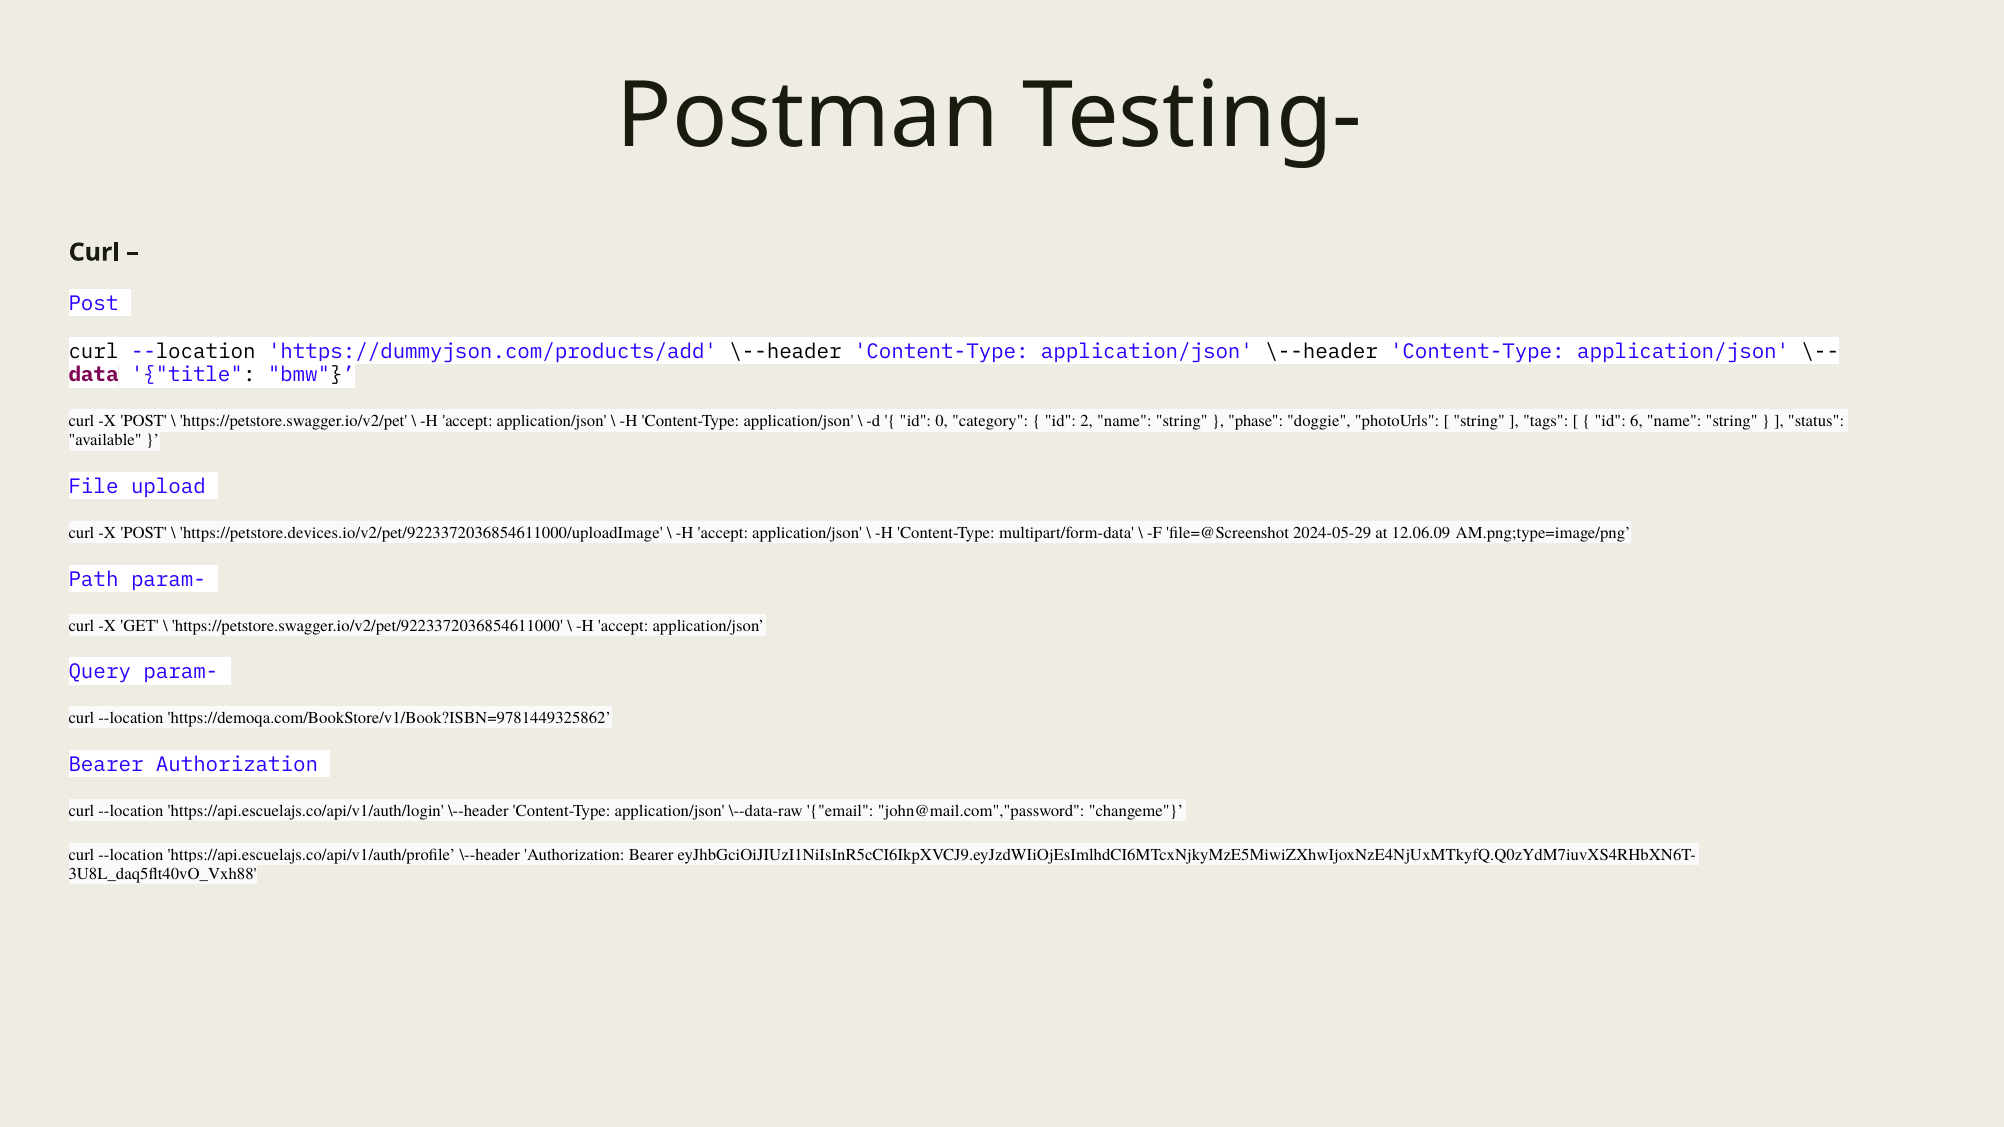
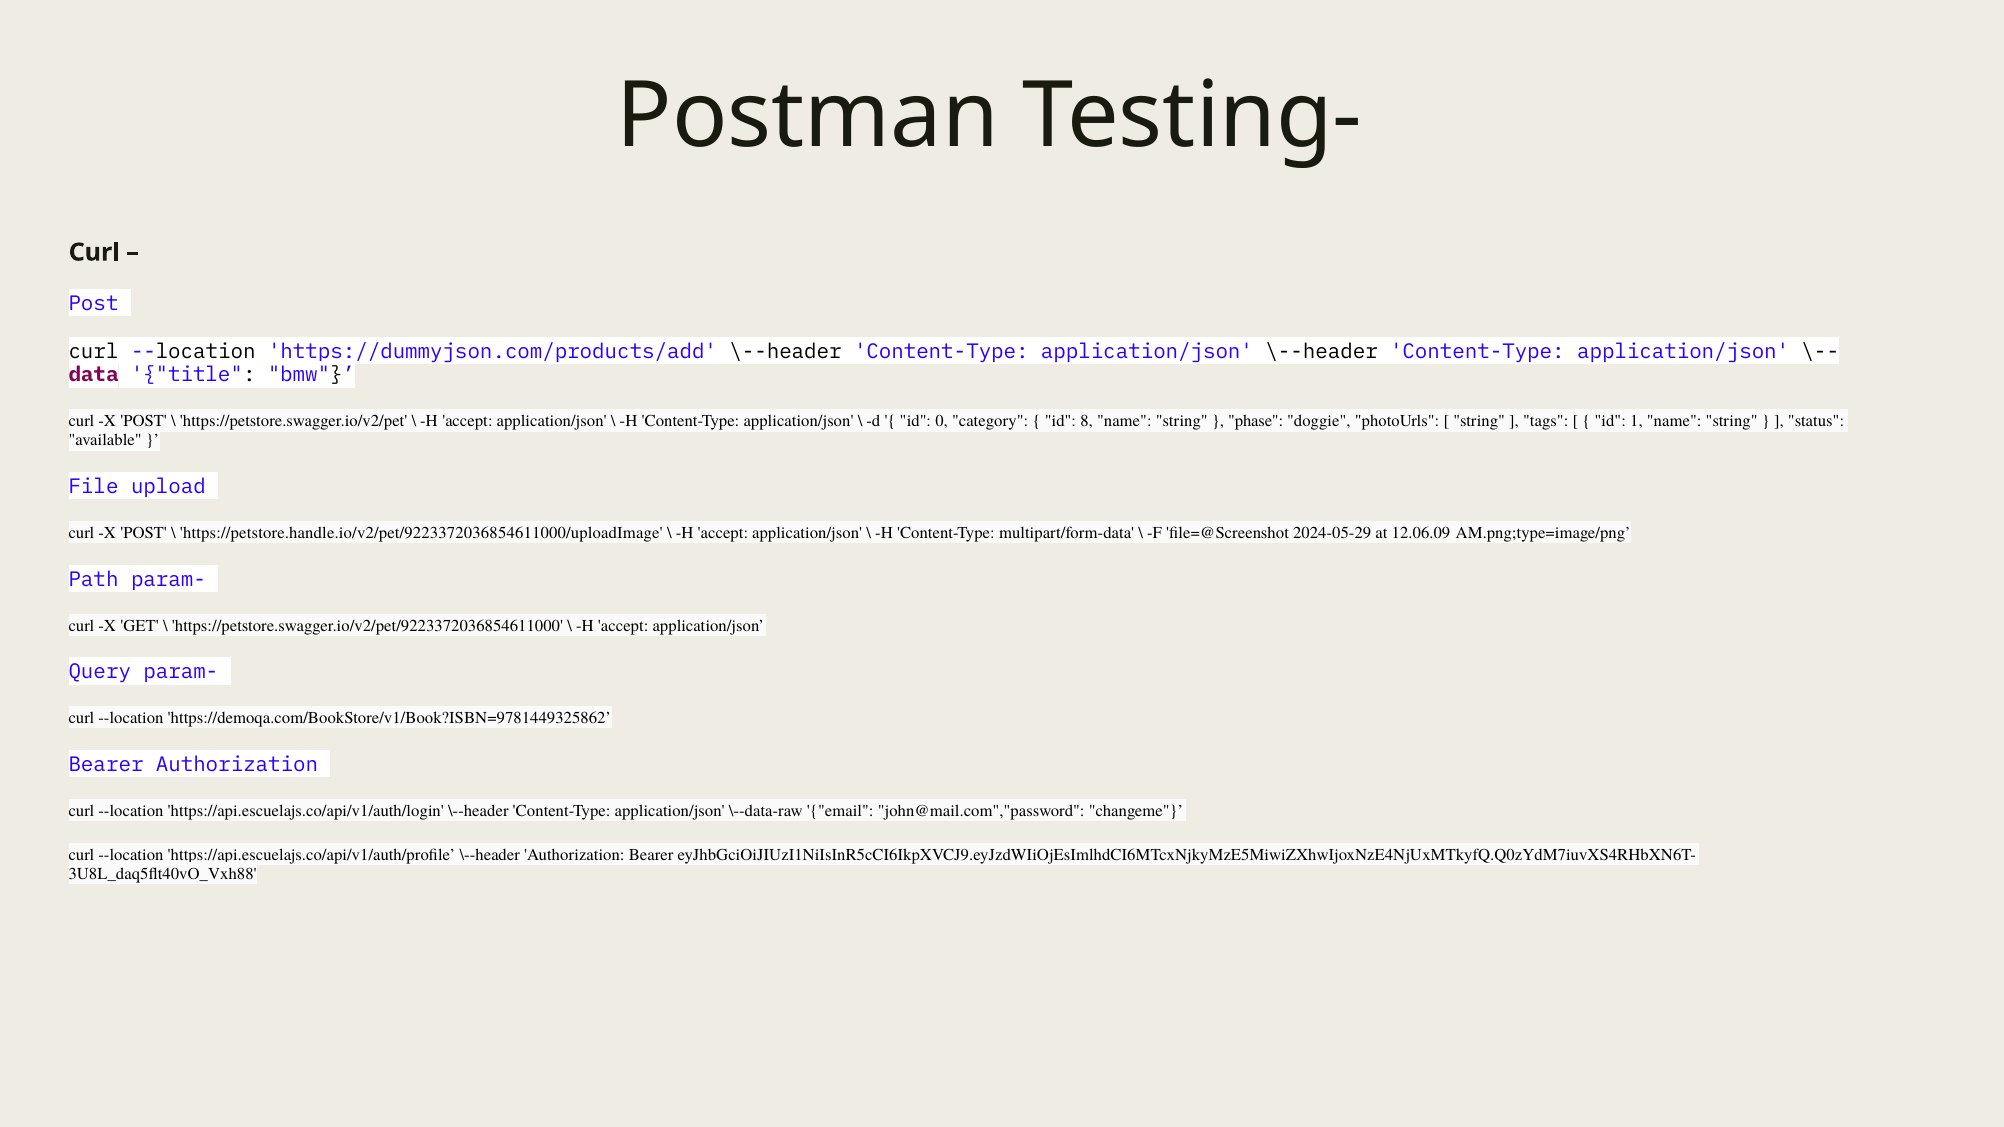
2: 2 -> 8 (1087, 421)
6: 6 -> 1 (1636, 421)
https://petstore.devices.io/v2/pet/9223372036854611000/uploadImage: https://petstore.devices.io/v2/pet/9223372036854611000/uploadImage -> https://petstore.handle.io/v2/pet/9223372036854611000/uploadImage (421, 533)
